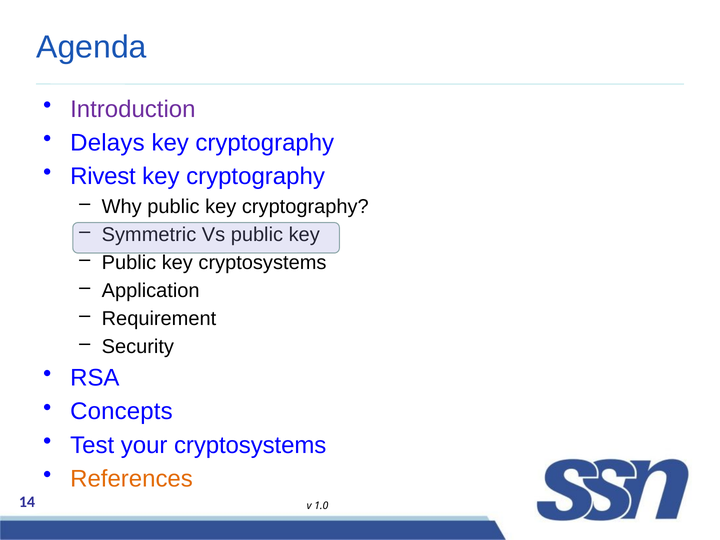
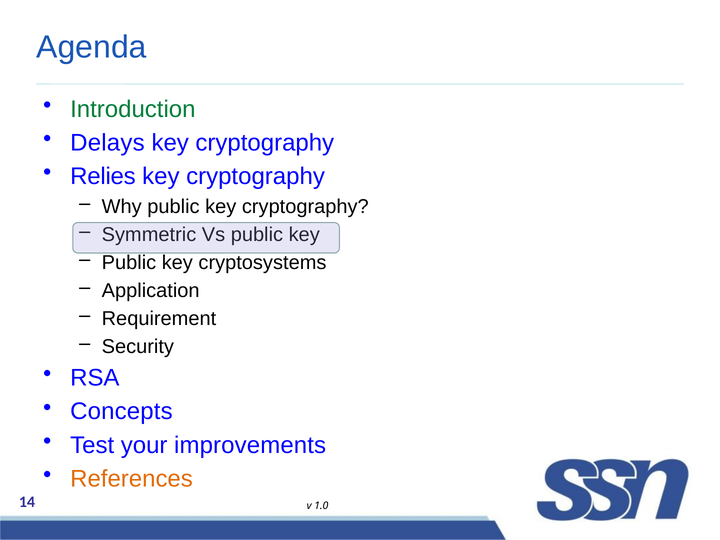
Introduction colour: purple -> green (133, 109)
Rivest: Rivest -> Relies (103, 176)
your cryptosystems: cryptosystems -> improvements (250, 445)
